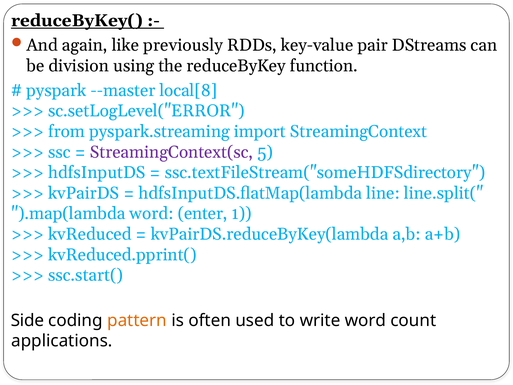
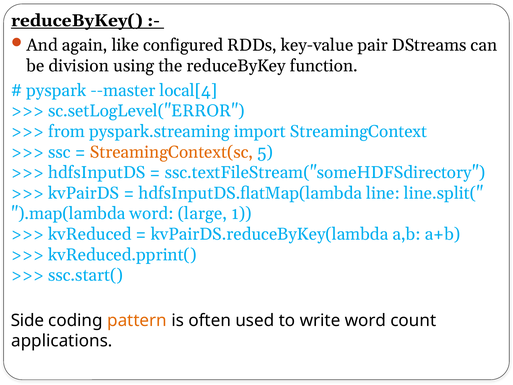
previously: previously -> configured (183, 45)
local[8: local[8 -> local[4 (188, 90)
StreamingContext(sc colour: purple -> orange (172, 152)
enter: enter -> large (202, 213)
